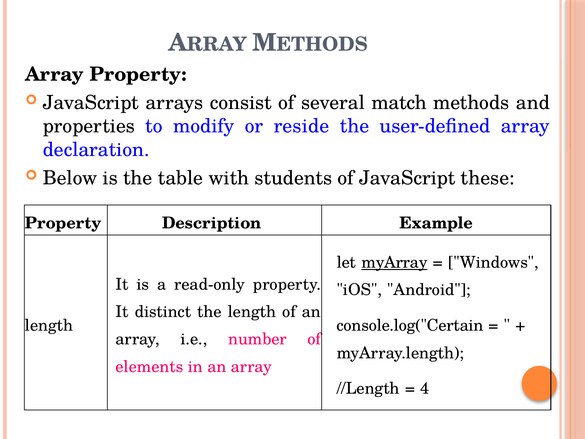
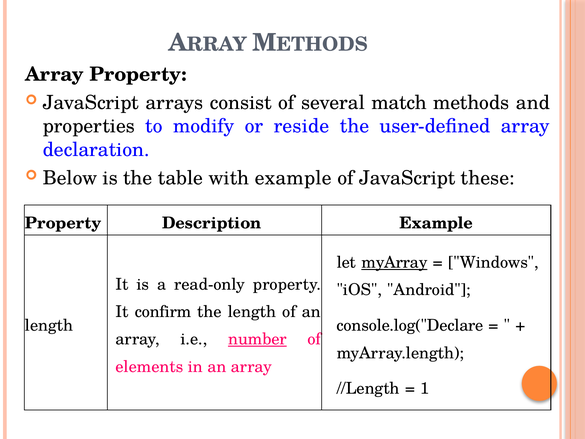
with students: students -> example (293, 178)
distinct: distinct -> confirm (163, 312)
console.log("Certain: console.log("Certain -> console.log("Declare (410, 325)
number underline: none -> present (257, 339)
4: 4 -> 1 (425, 388)
